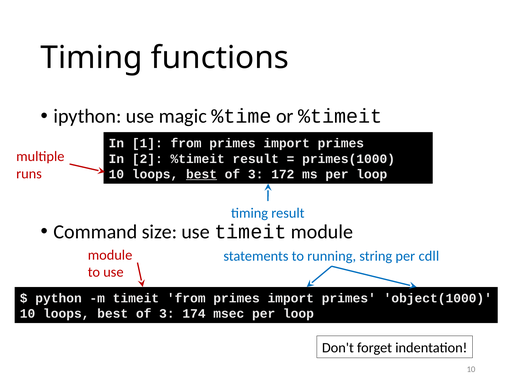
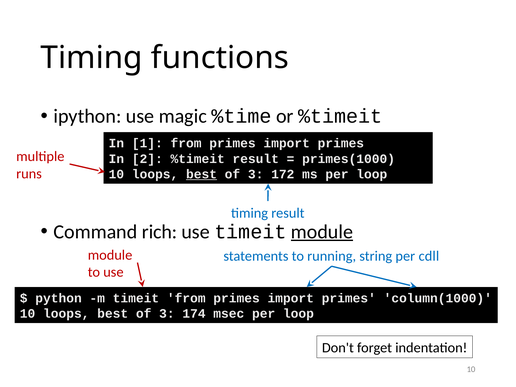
size: size -> rich (159, 232)
module underline: none -> present (322, 232)
object(1000: object(1000 -> column(1000 (438, 298)
